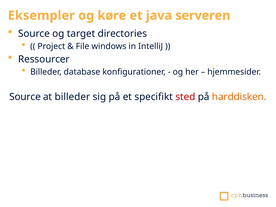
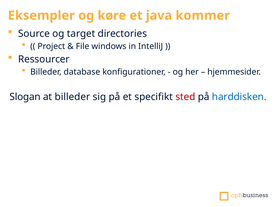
serveren: serveren -> kommer (203, 16)
Source: Source -> Slogan (25, 97)
harddisken colour: orange -> blue (239, 97)
